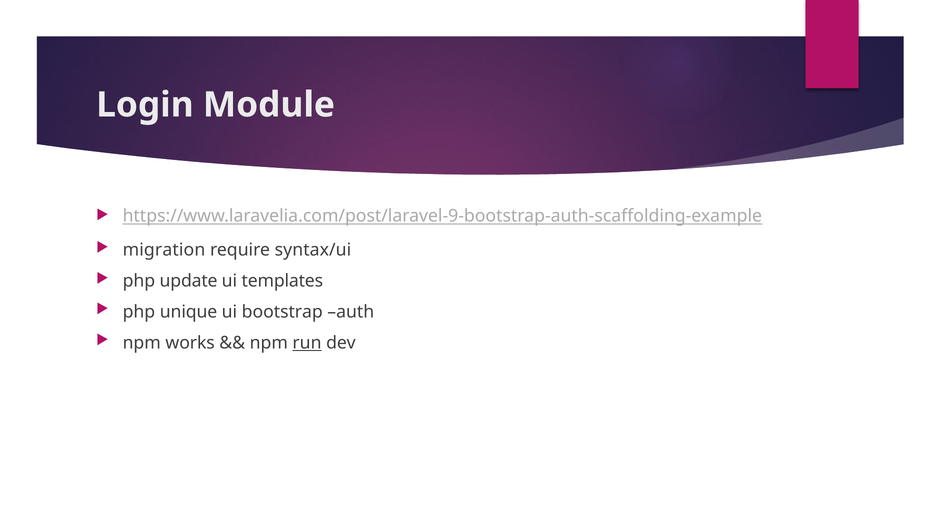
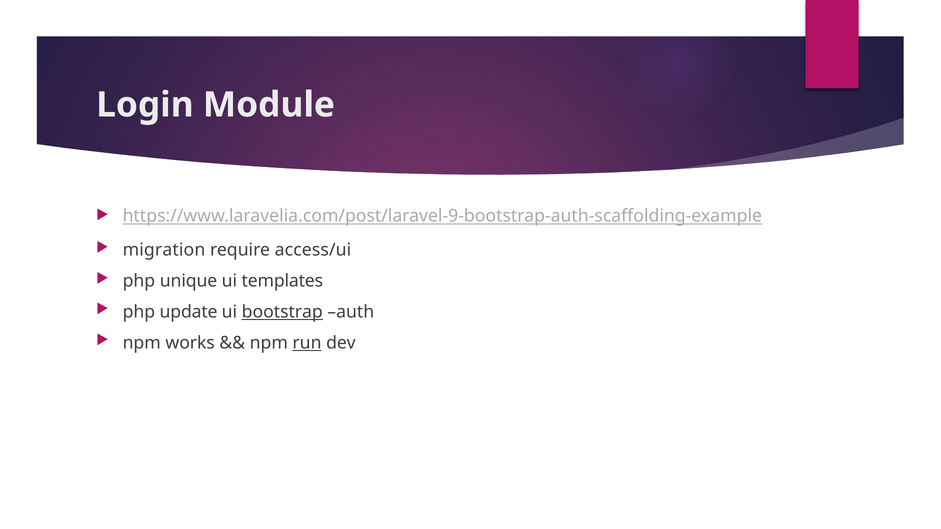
syntax/ui: syntax/ui -> access/ui (313, 250)
update: update -> unique (189, 281)
unique: unique -> update (189, 312)
bootstrap underline: none -> present (282, 312)
